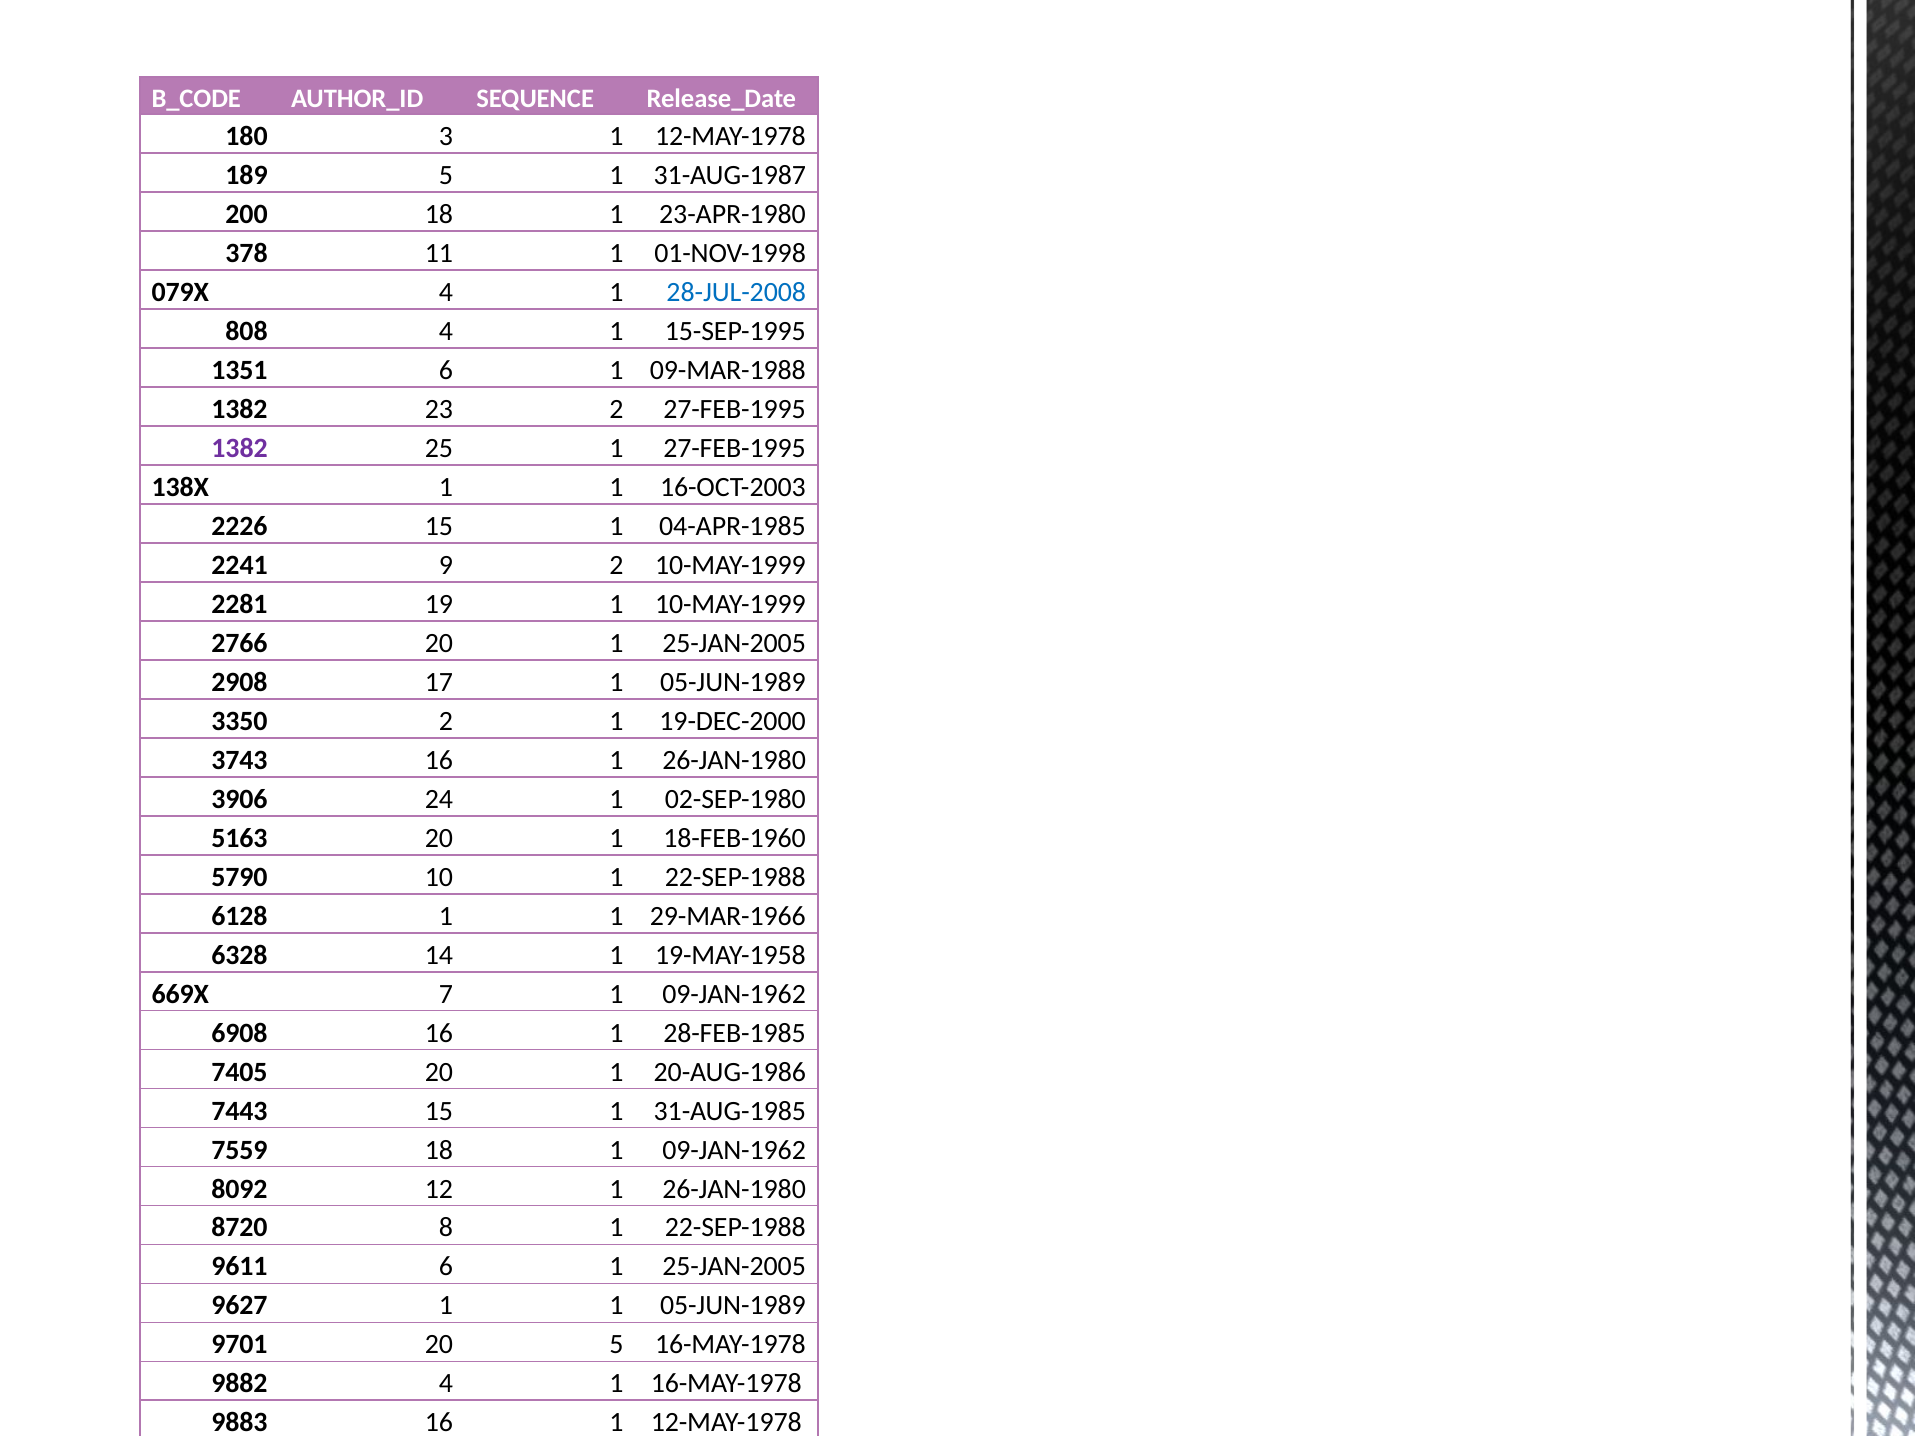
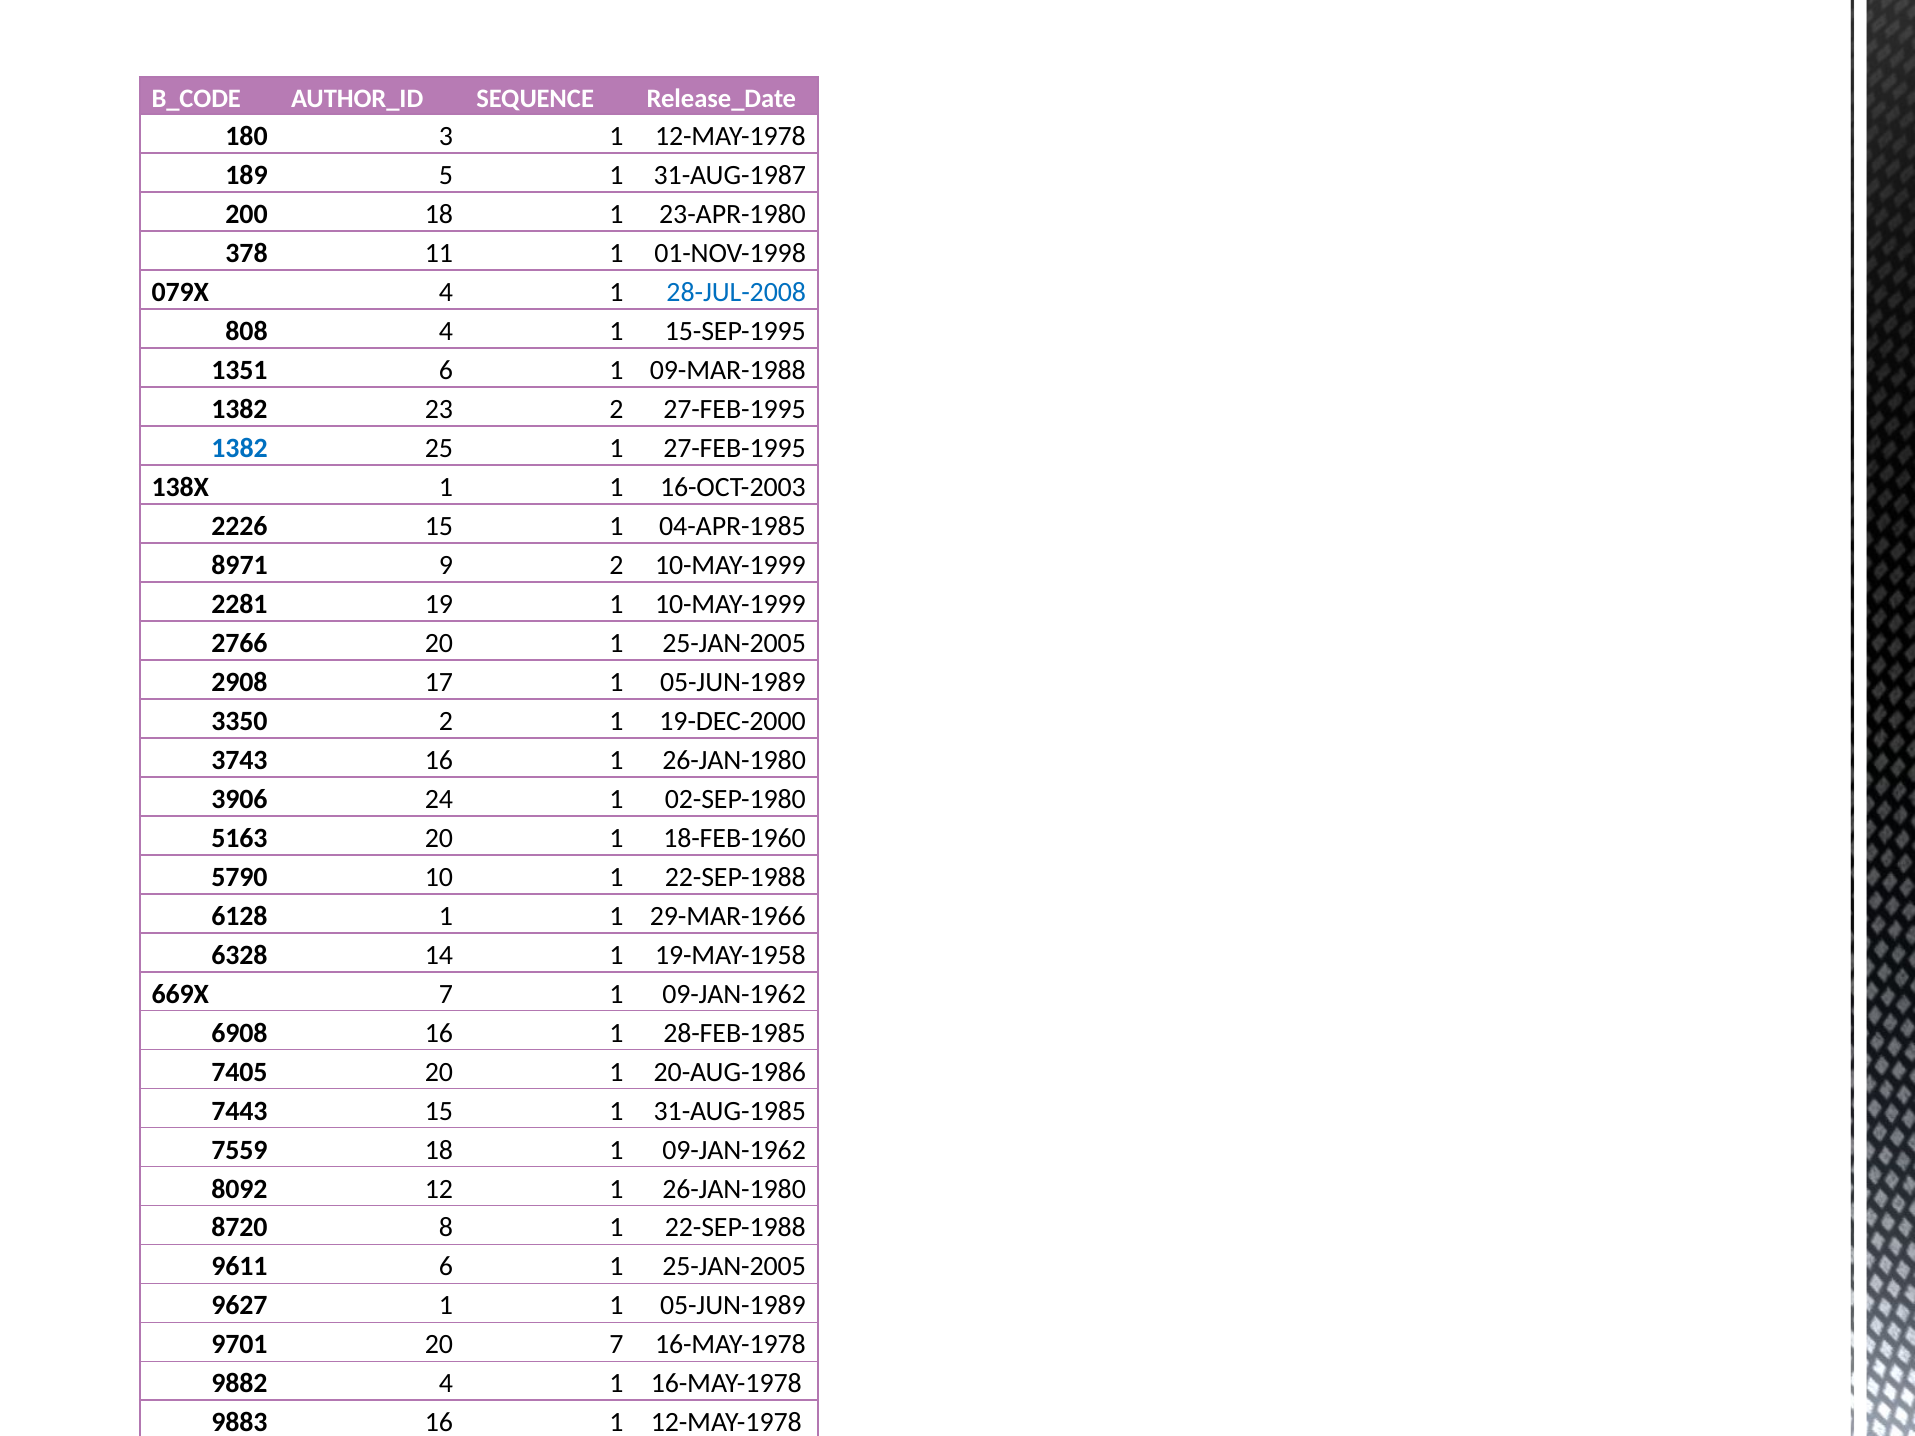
1382 colour: purple -> blue (240, 448)
2241: 2241 -> 8971 (240, 565)
20 5: 5 -> 7 (616, 1345)
